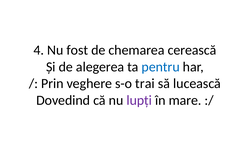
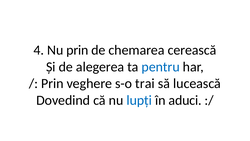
Nu fost: fost -> prin (77, 50)
lupți colour: purple -> blue (139, 100)
mare: mare -> aduci (185, 100)
